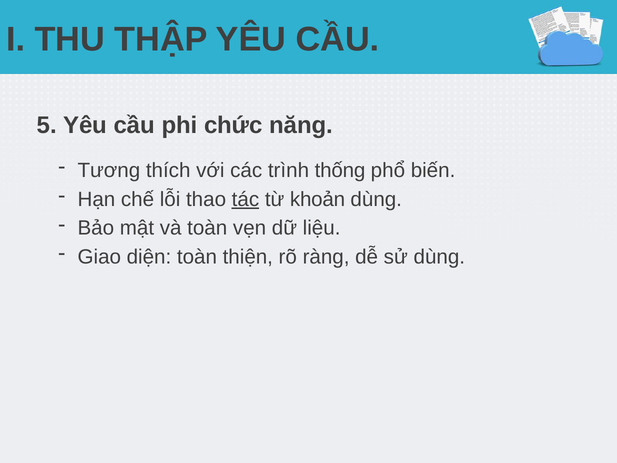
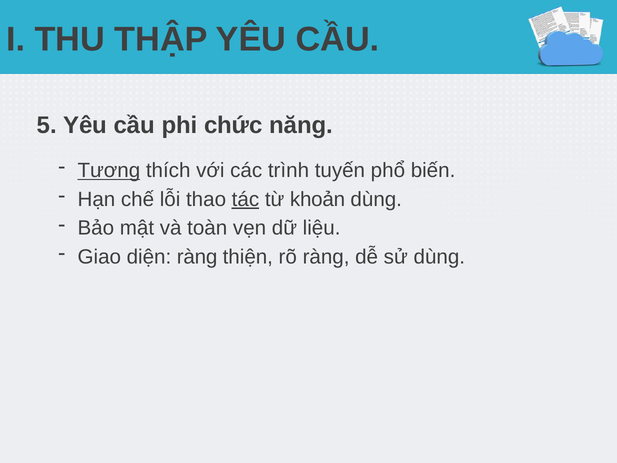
Tương underline: none -> present (109, 170)
thống: thống -> tuyến (340, 170)
diện toàn: toàn -> ràng (197, 257)
